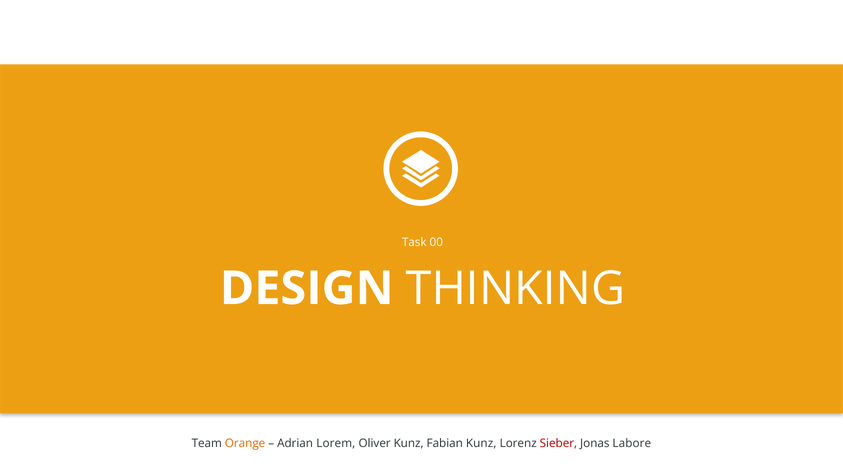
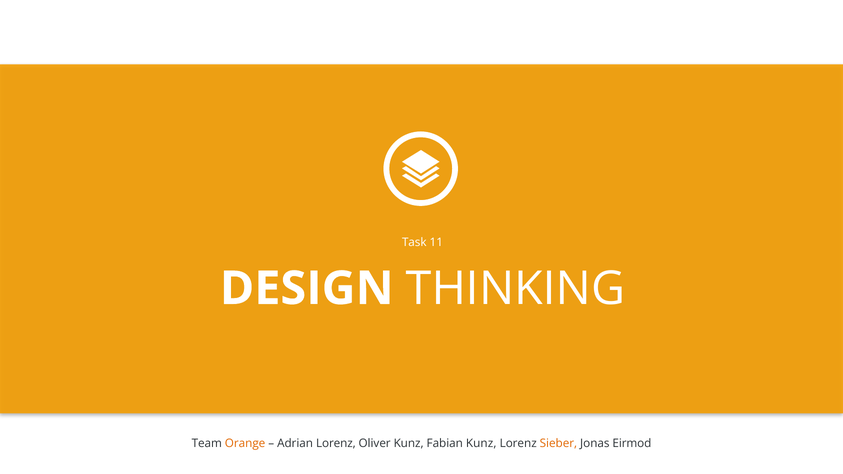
00: 00 -> 11 (436, 242)
Adrian Lorem: Lorem -> Lorenz (336, 444)
Sieber colour: red -> orange (558, 444)
Labore: Labore -> Eirmod (632, 444)
